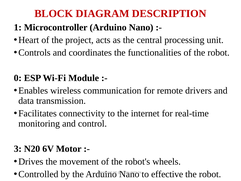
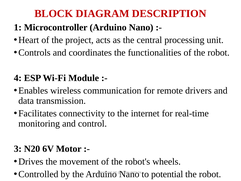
0: 0 -> 4 (18, 78)
effective: effective -> potential (167, 174)
